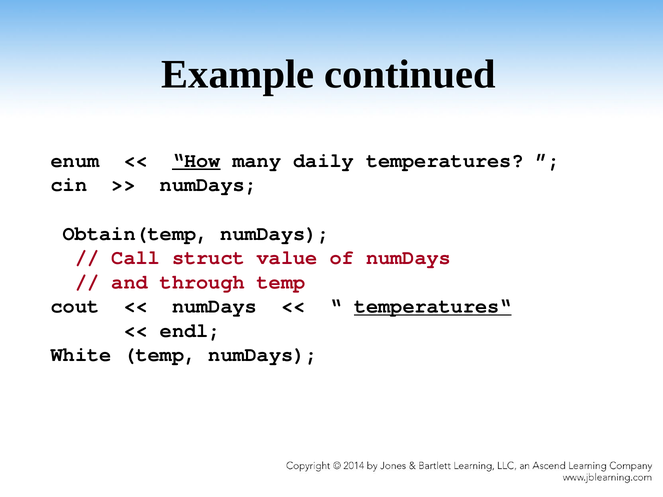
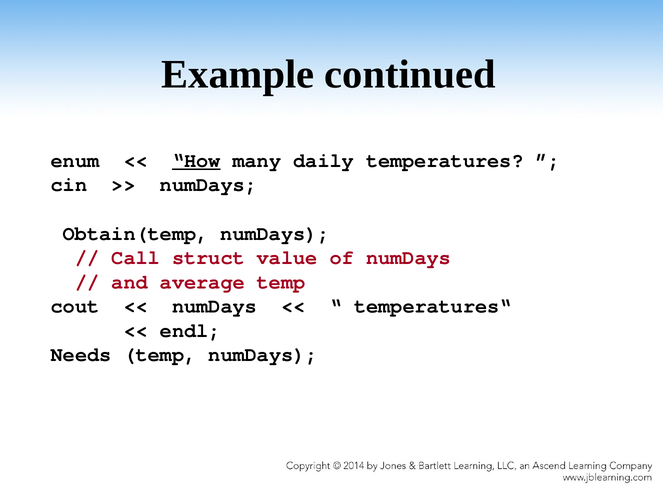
through: through -> average (202, 282)
temperatures“ underline: present -> none (433, 306)
White: White -> Needs (81, 355)
